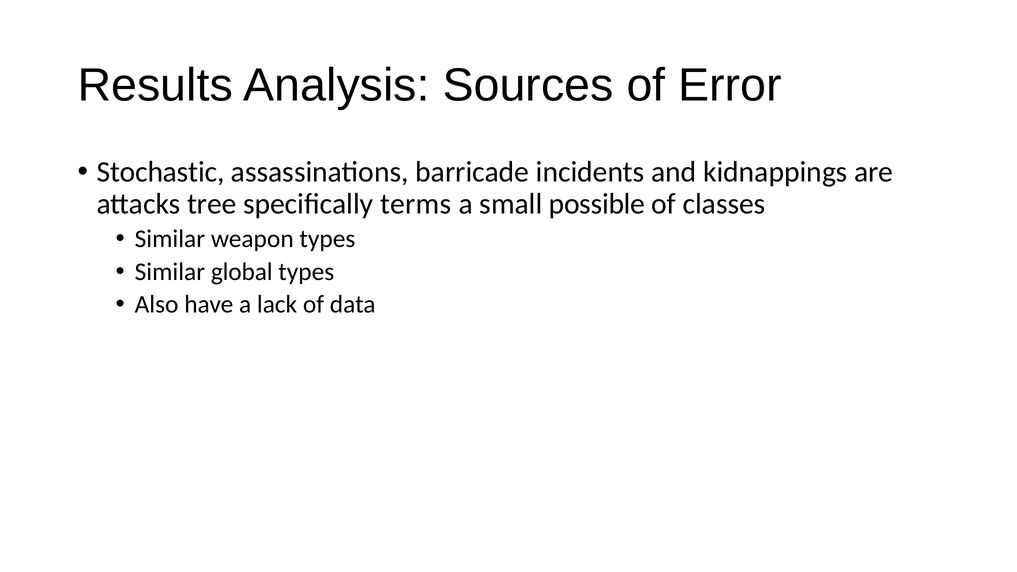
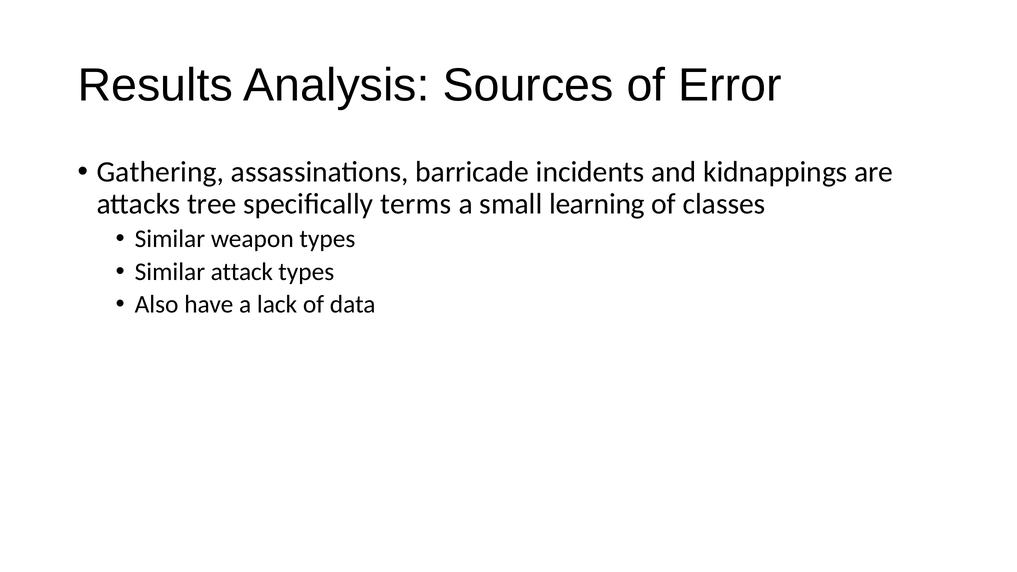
Stochastic: Stochastic -> Gathering (160, 172)
possible: possible -> learning (597, 204)
global: global -> attack (242, 272)
